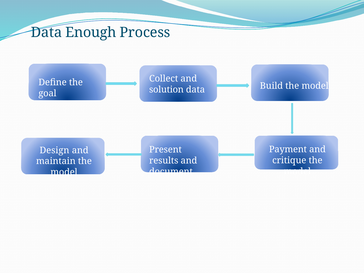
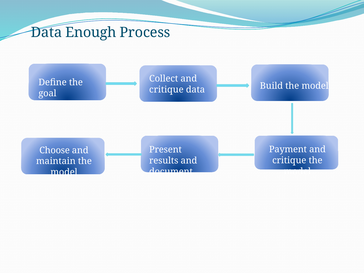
solution: solution -> critique (166, 90)
Design: Design -> Choose (55, 150)
